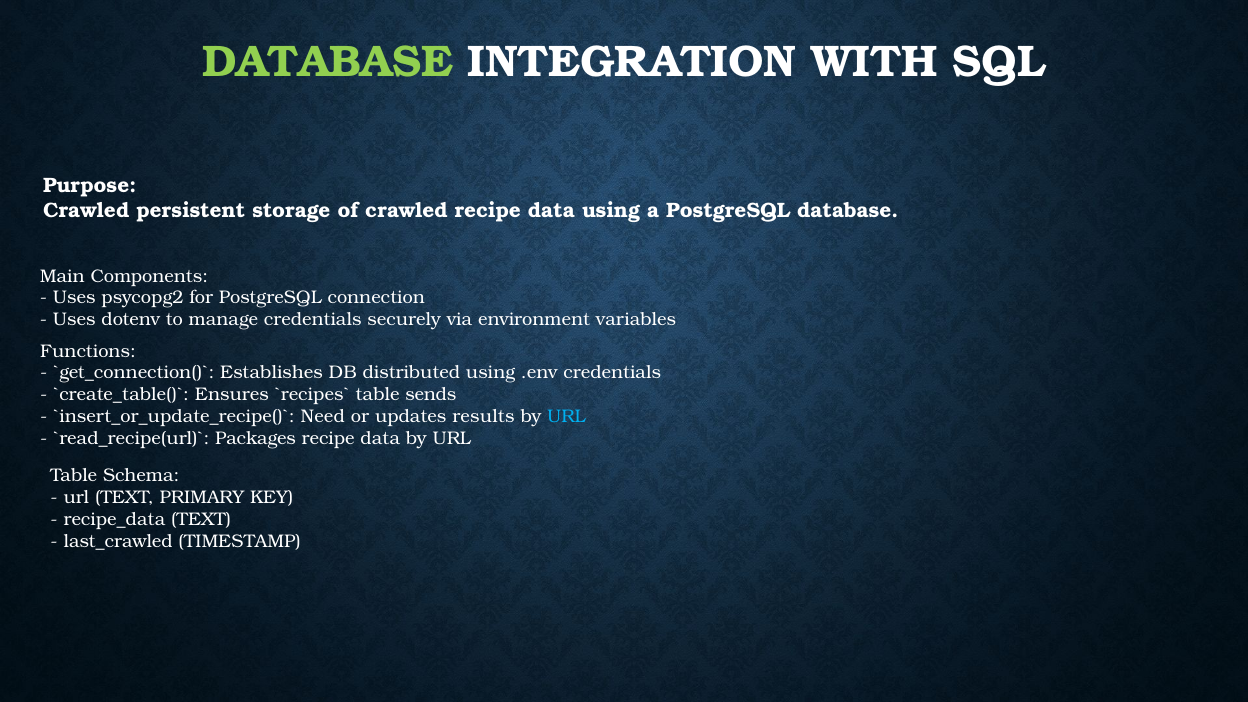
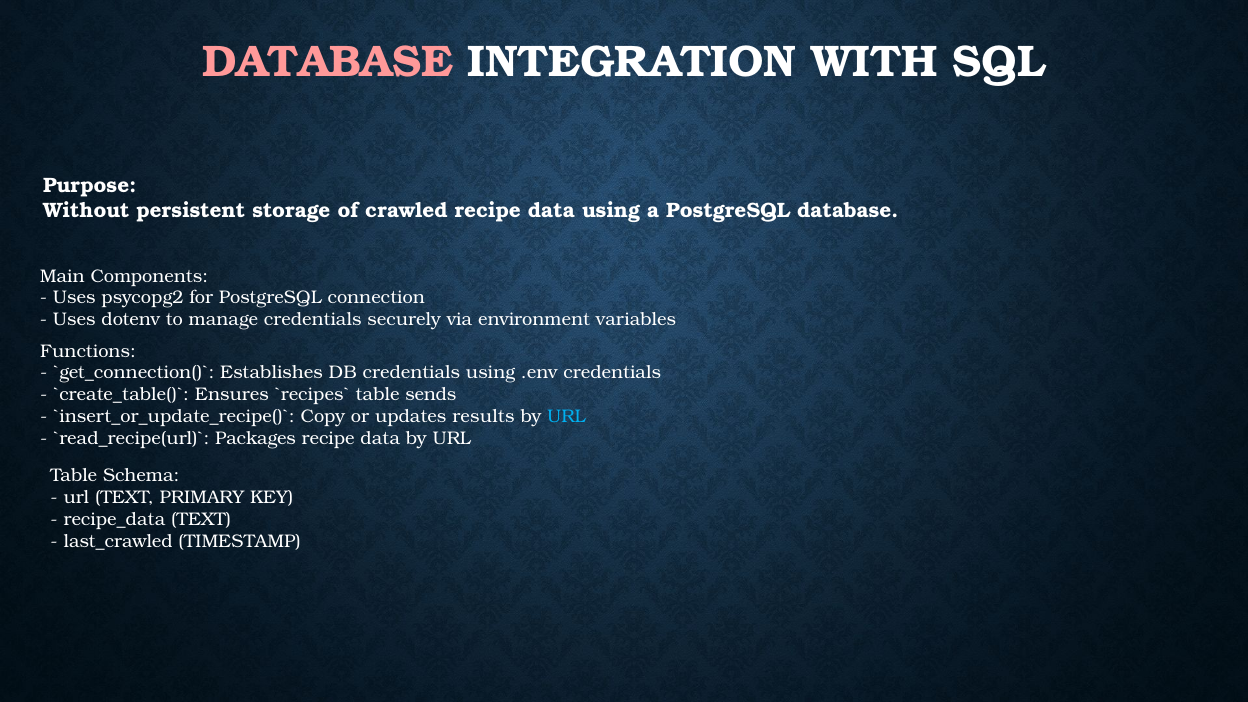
DATABASE colour: light green -> pink (328, 62)
Crawled: Crawled -> Without (86, 211)
DB distributed: distributed -> credentials (411, 373)
Need: Need -> Copy (323, 417)
